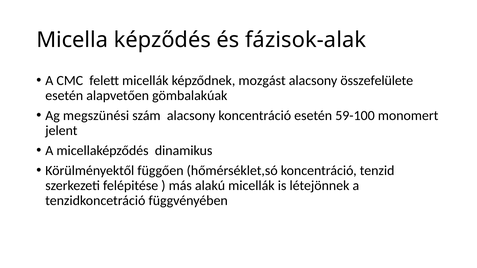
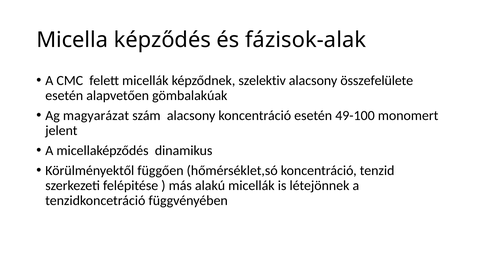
mozgást: mozgást -> szelektiv (262, 81)
megszünési: megszünési -> magyarázat (96, 116)
59-100: 59-100 -> 49-100 (355, 116)
